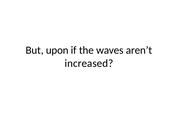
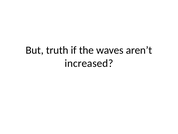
upon: upon -> truth (57, 50)
